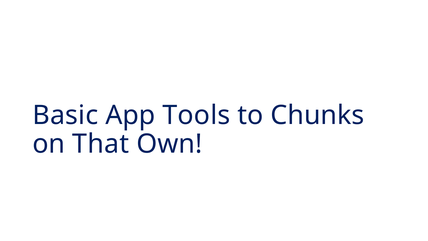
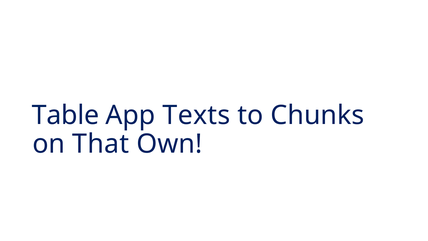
Basic: Basic -> Table (66, 115)
Tools: Tools -> Texts (196, 115)
